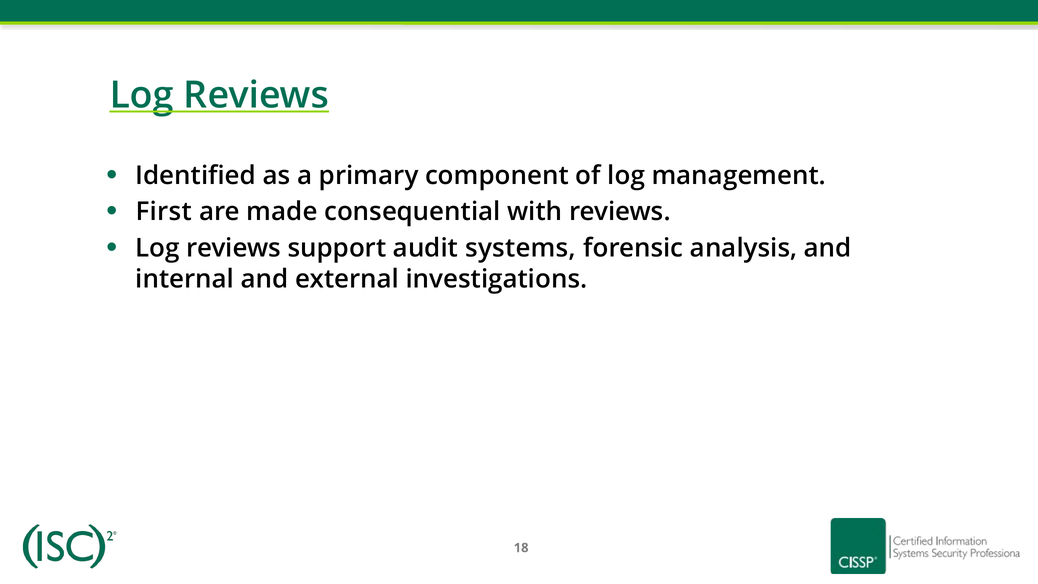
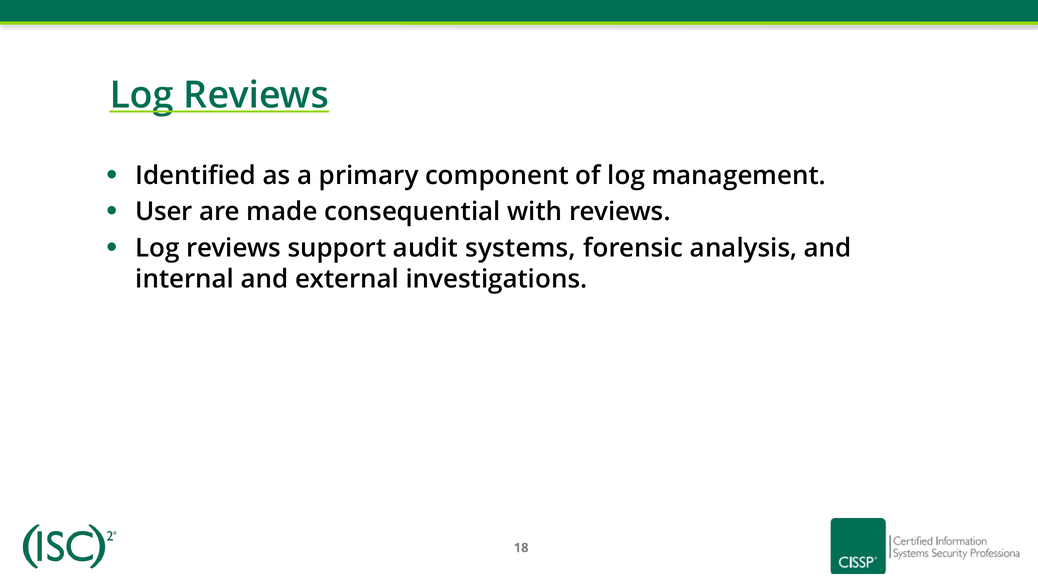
First: First -> User (164, 212)
